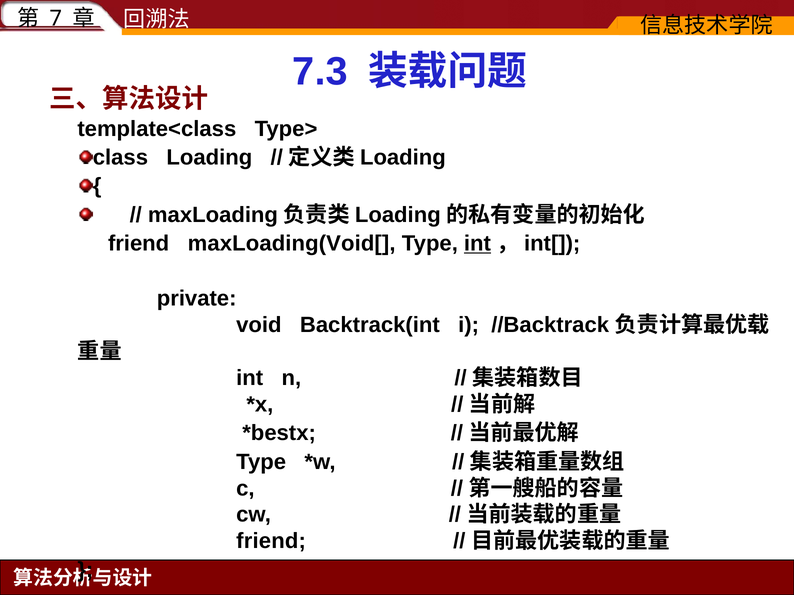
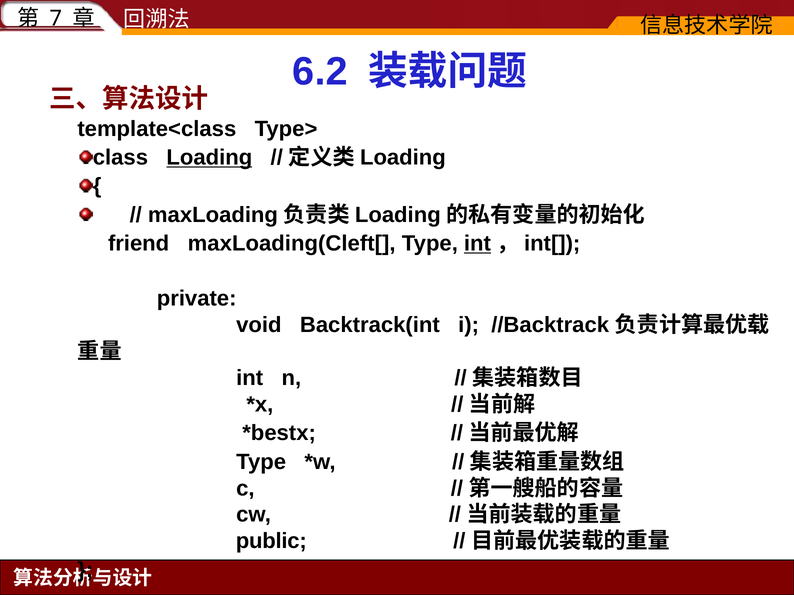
7.3: 7.3 -> 6.2 (320, 72)
Loading underline: none -> present (209, 158)
maxLoading(Void[: maxLoading(Void[ -> maxLoading(Cleft[ (292, 244)
friend: friend -> public (271, 542)
